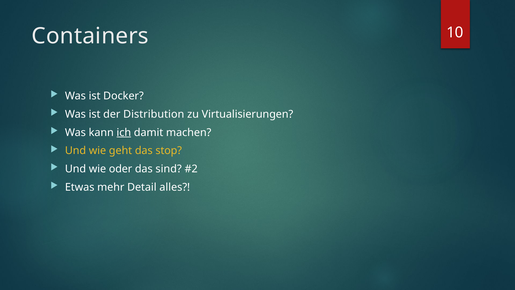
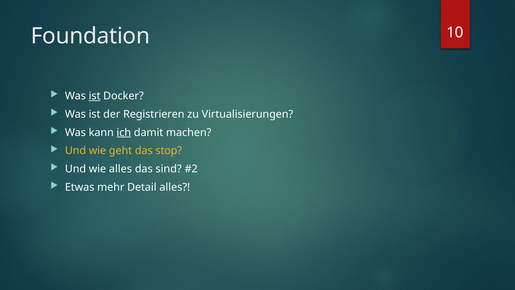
Containers: Containers -> Foundation (90, 36)
ist underline: none -> present (95, 96)
Distribution: Distribution -> Registrieren (154, 114)
wie oder: oder -> alles (120, 169)
